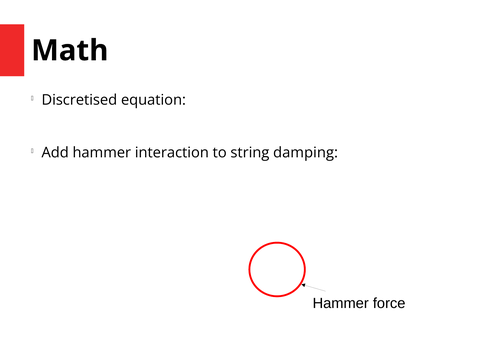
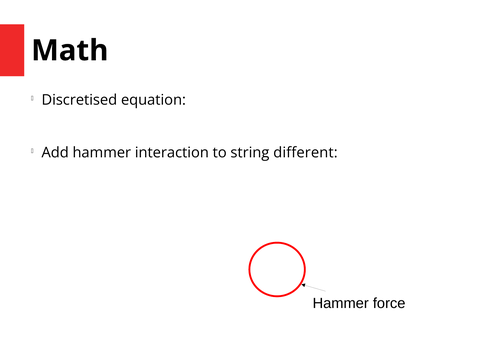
damping: damping -> different (305, 153)
